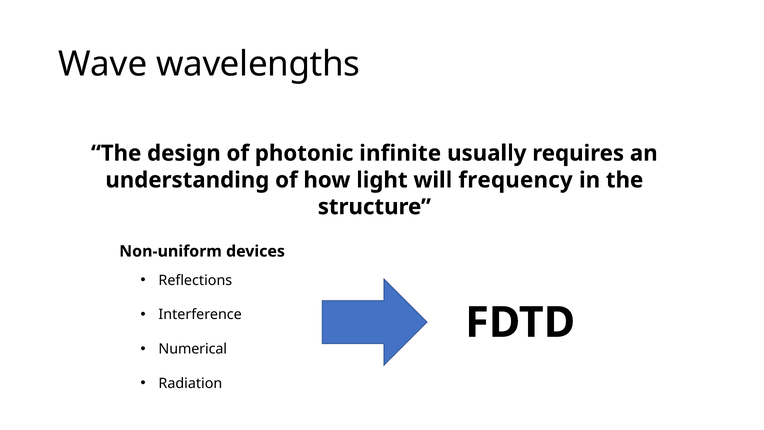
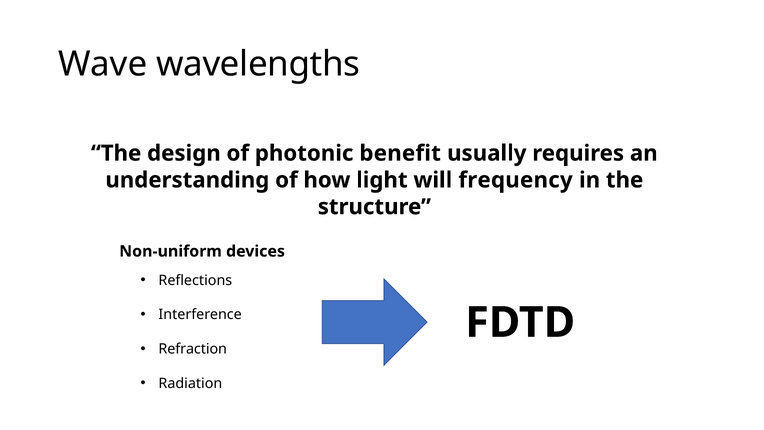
infinite: infinite -> benefit (400, 153)
Numerical: Numerical -> Refraction (193, 349)
